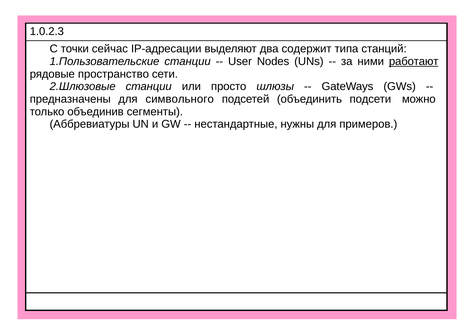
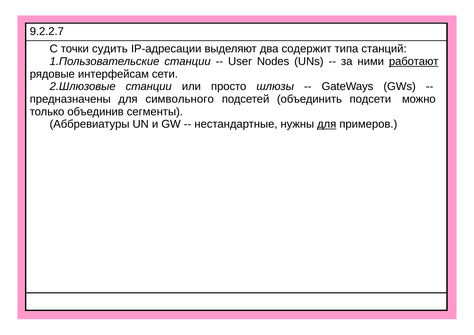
1.0.2.3: 1.0.2.3 -> 9.2.2.7 (47, 31)
сейчас: сейчас -> судить (110, 49)
пространство: пространство -> интерфейсам (113, 74)
для underline: none -> present (327, 124)
